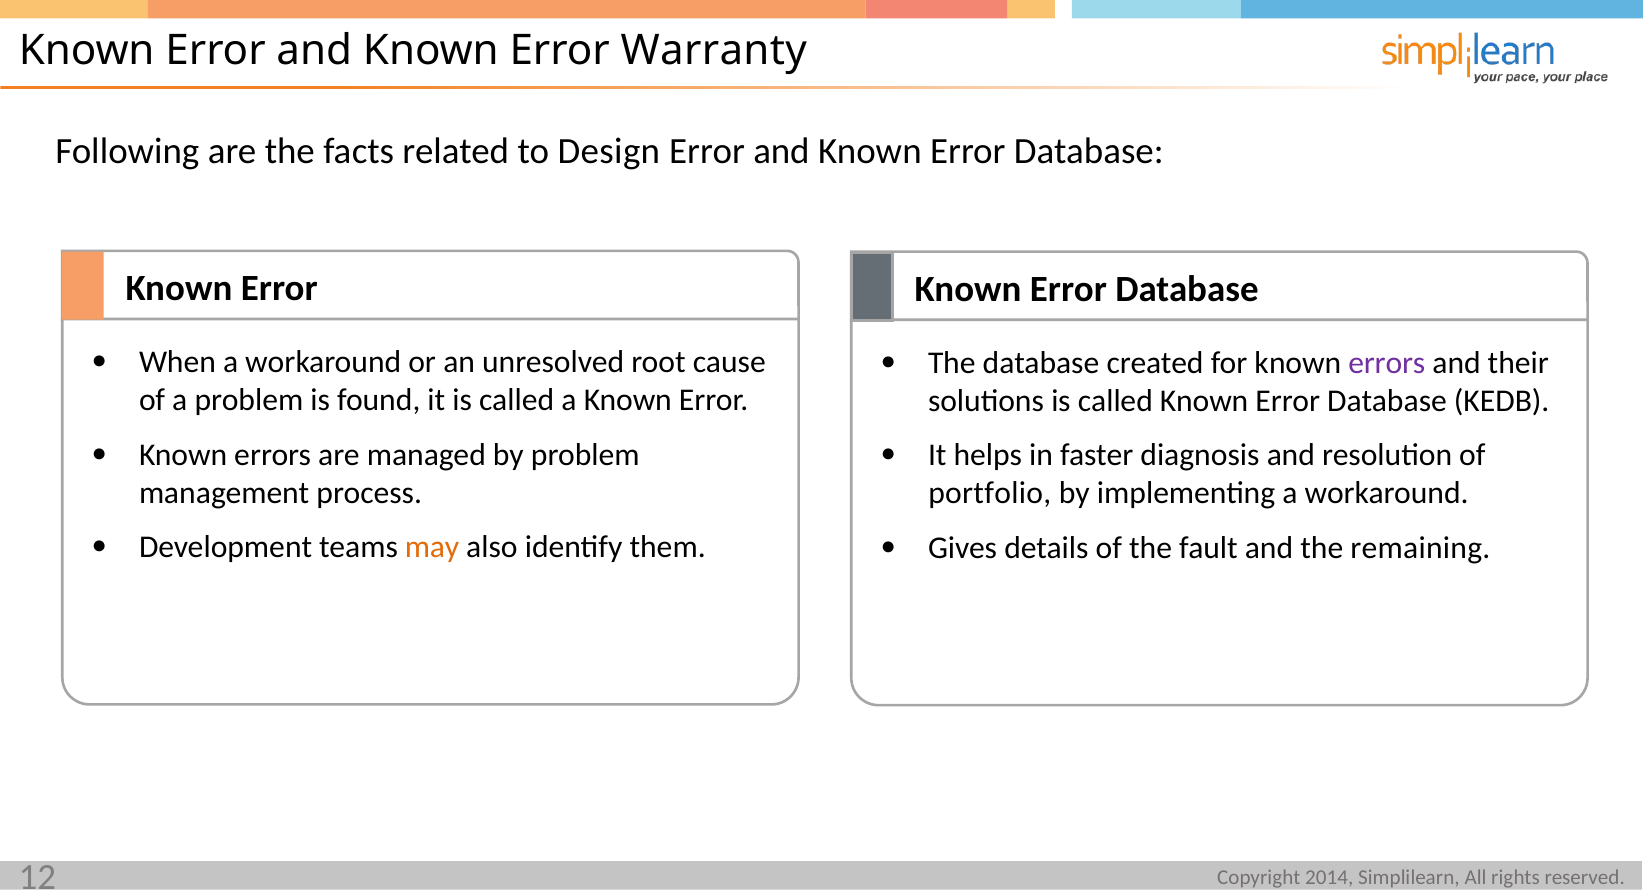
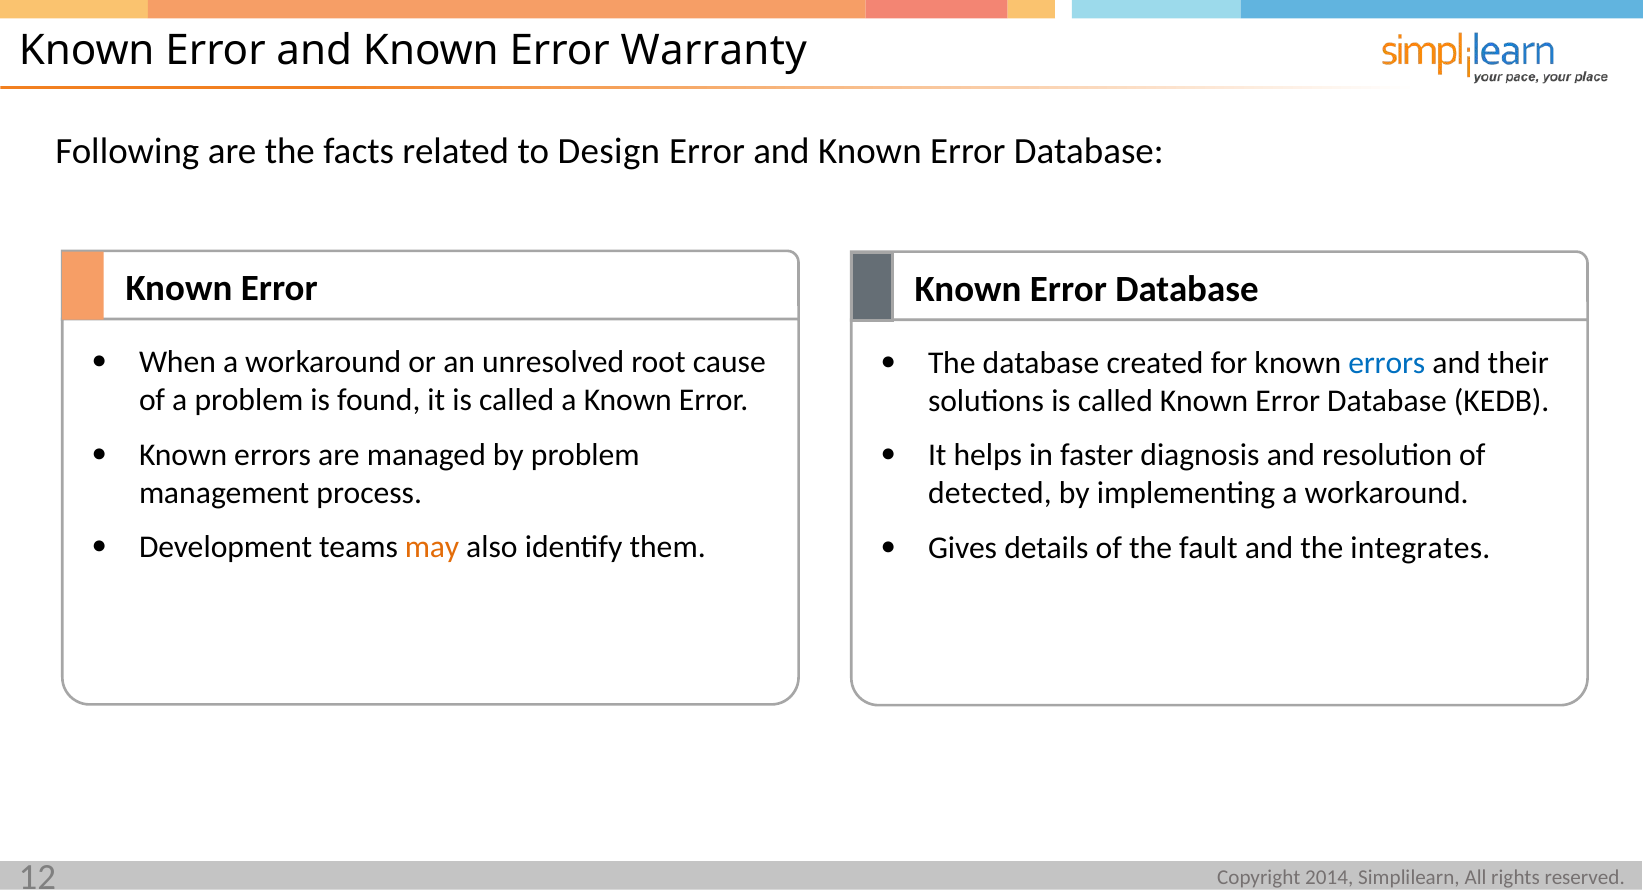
errors colour: purple -> blue (1387, 363)
portfolio: portfolio -> detected (990, 493)
remaining: remaining -> integrates (1420, 548)
